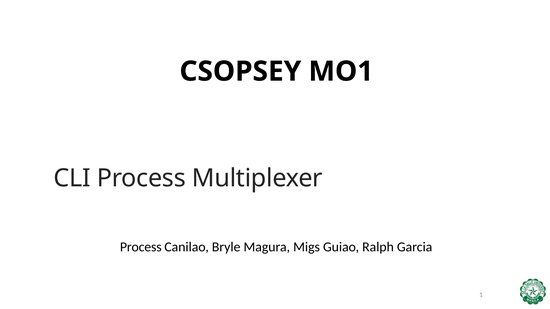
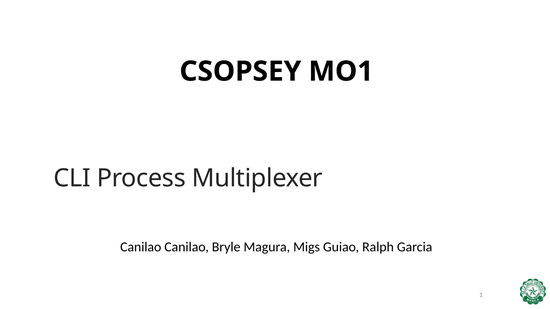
Process: Process -> Canilao (141, 247)
